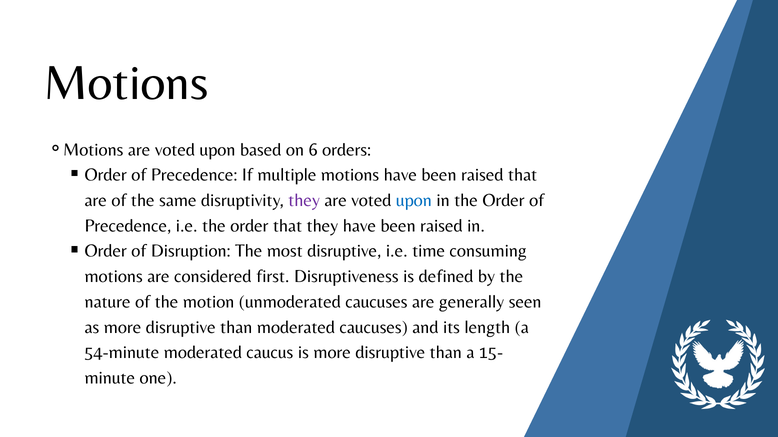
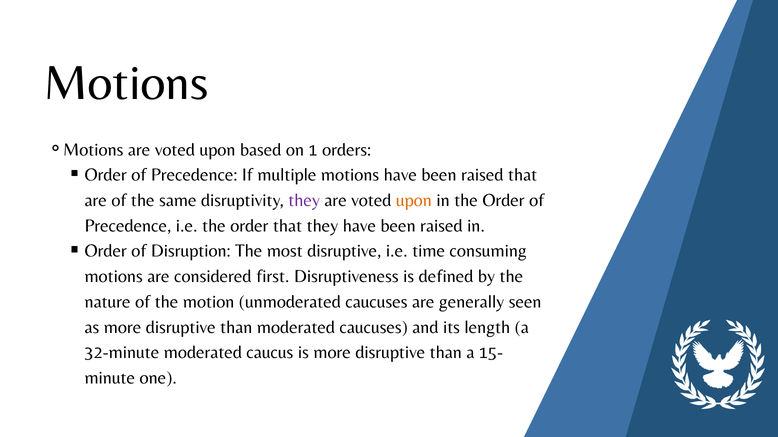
6: 6 -> 1 (313, 150)
upon colour: blue -> orange (414, 201)
54-minute: 54-minute -> 32-minute (122, 353)
